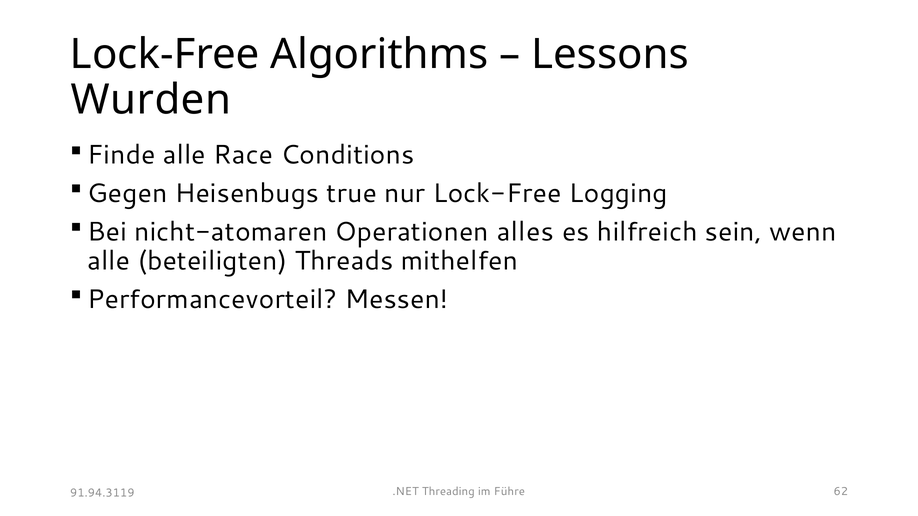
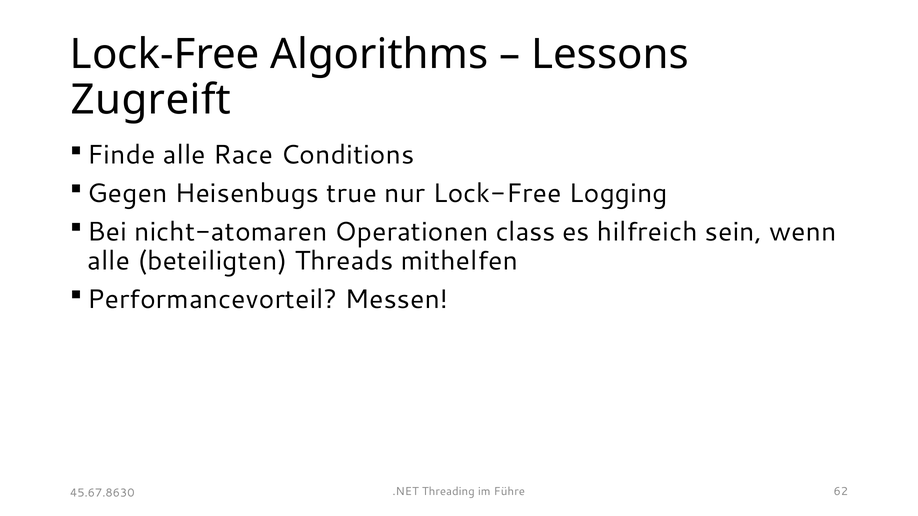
Wurden: Wurden -> Zugreift (151, 100)
alles: alles -> class (526, 232)
91.94.3119: 91.94.3119 -> 45.67.8630 (102, 493)
